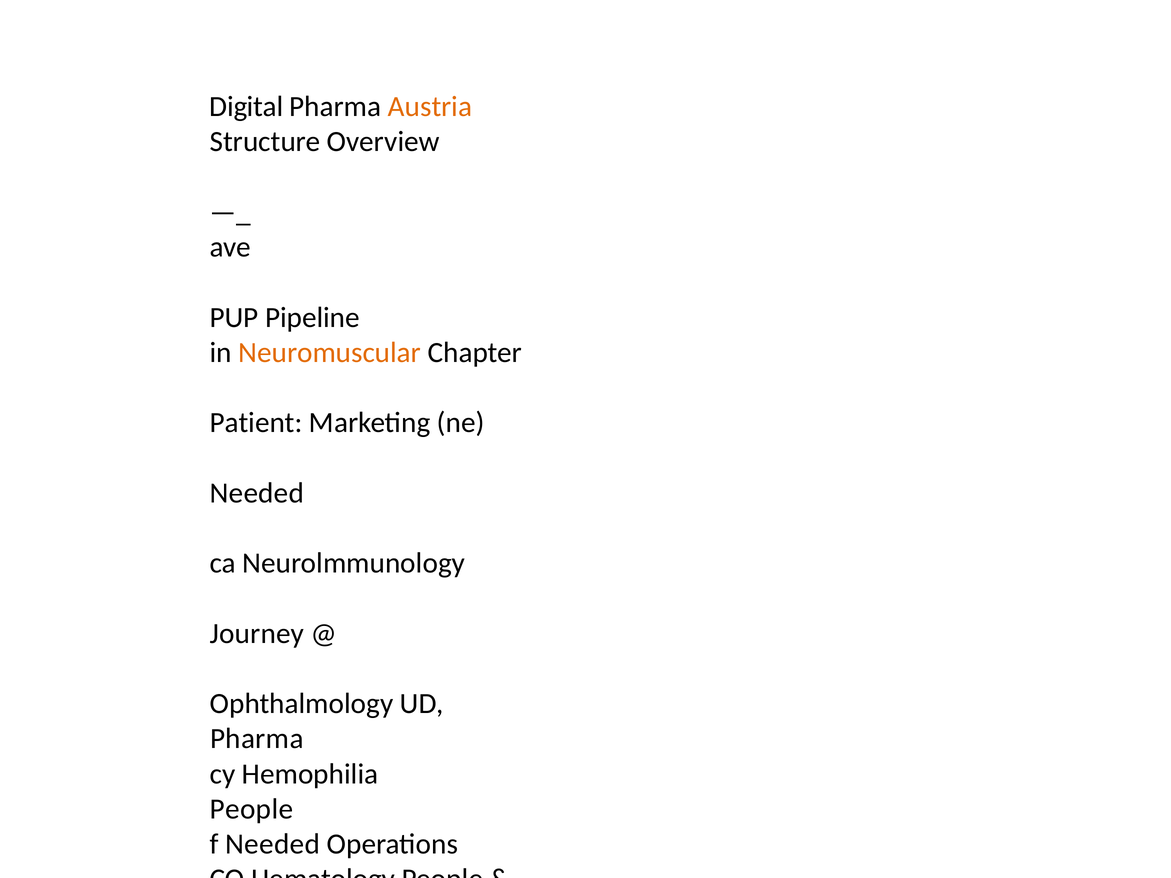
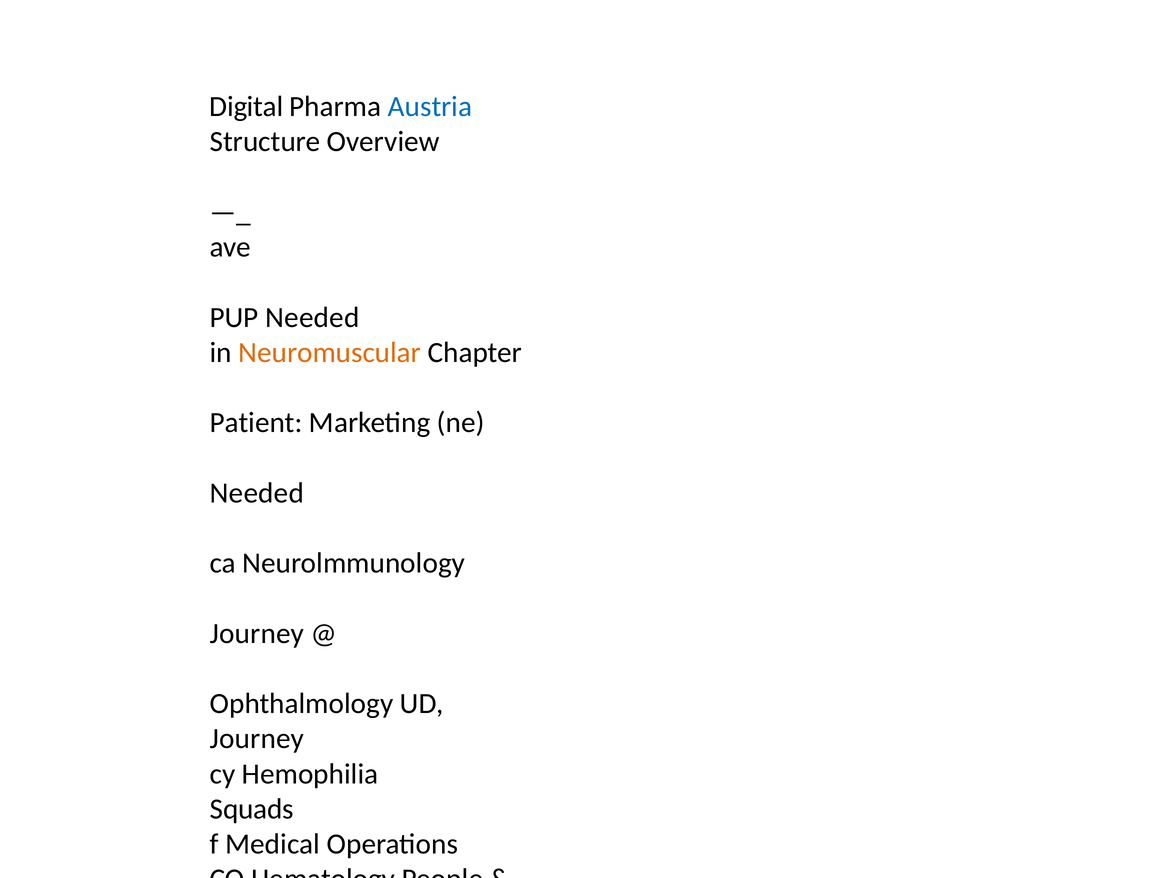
Austria colour: orange -> blue (430, 107)
PUP Pipeline: Pipeline -> Needed (312, 317)
Pharma: Pharma -> Journey (257, 739)
People: People -> Squads (252, 809)
f Needed: Needed -> Medical (273, 844)
